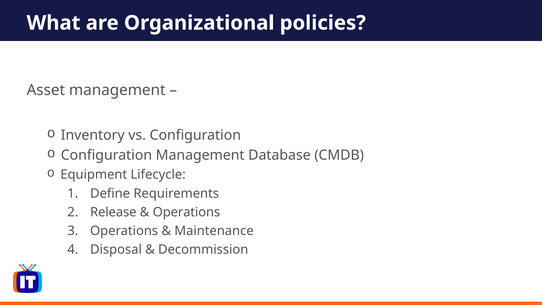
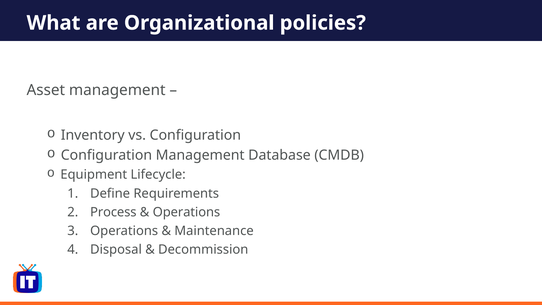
Release: Release -> Process (113, 212)
